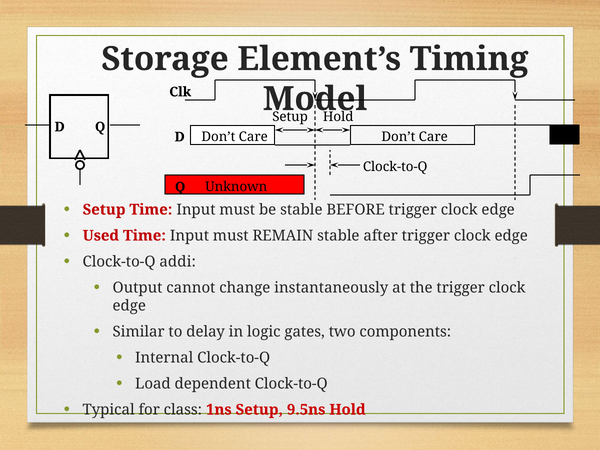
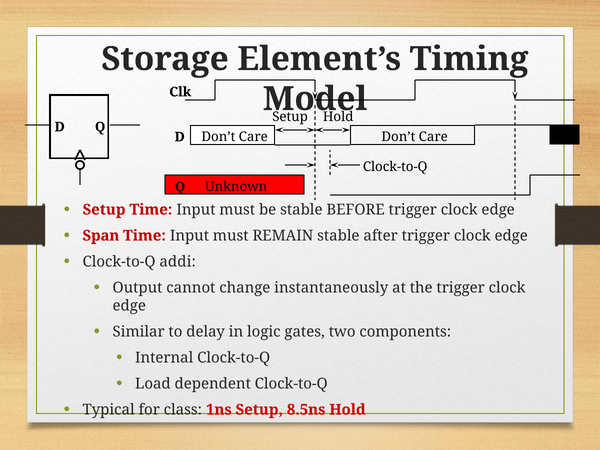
Used: Used -> Span (101, 236)
9.5ns: 9.5ns -> 8.5ns (306, 410)
